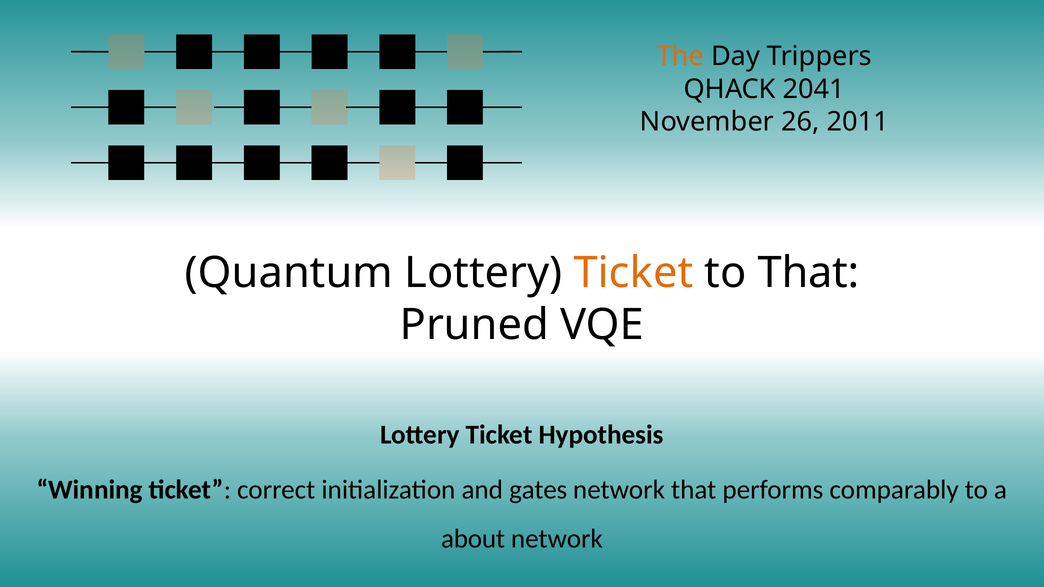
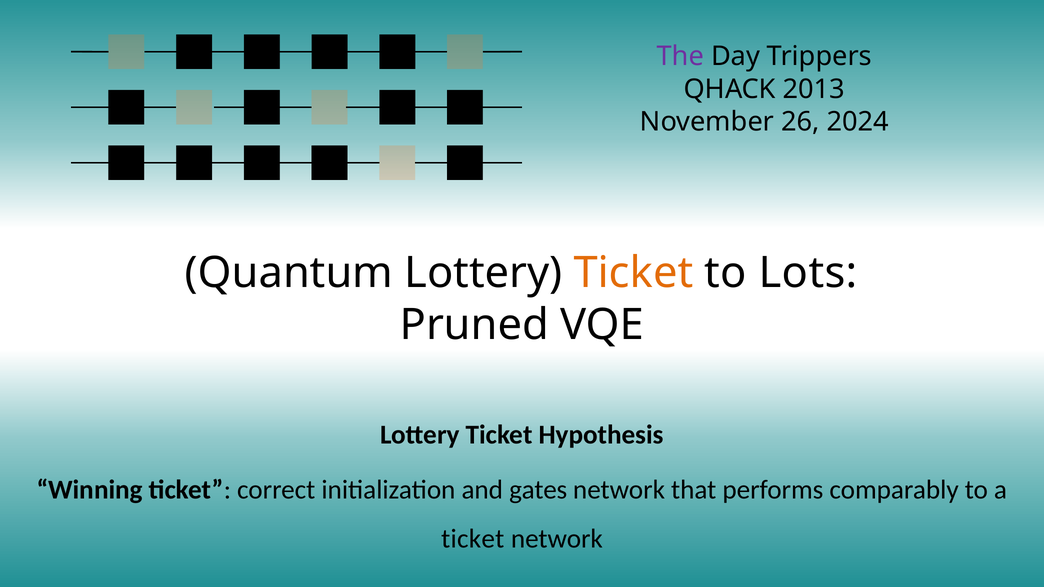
The colour: orange -> purple (680, 57)
2041: 2041 -> 2013 (814, 89)
2011: 2011 -> 2024 (858, 122)
to That: That -> Lots (808, 273)
about: about -> ticket (473, 539)
